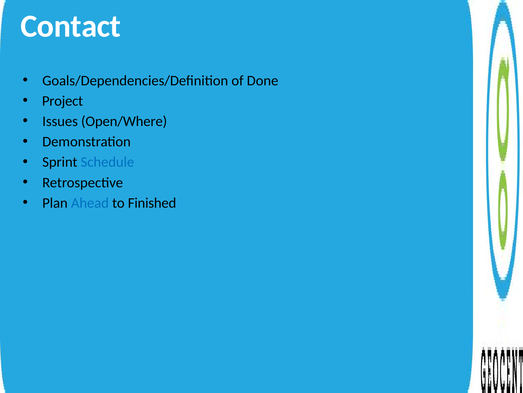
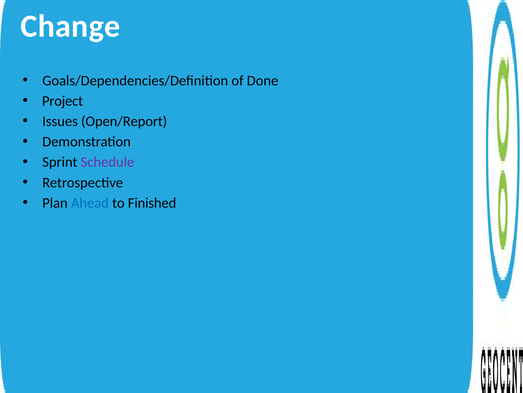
Contact: Contact -> Change (70, 26)
Open/Where: Open/Where -> Open/Report (124, 121)
Schedule colour: blue -> purple (107, 162)
